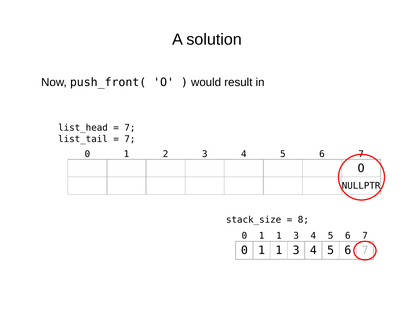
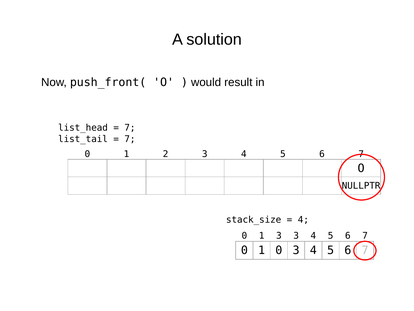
8: 8 -> 4 (303, 219)
1: 1 -> 3 (279, 235)
1: 1 -> 0 (279, 250)
